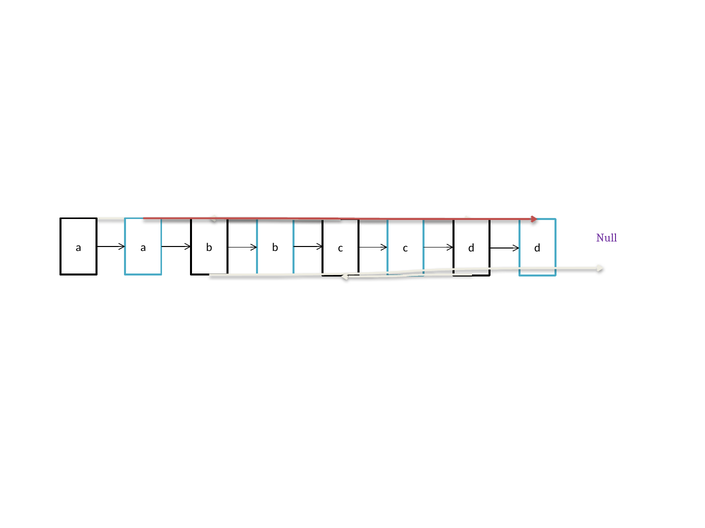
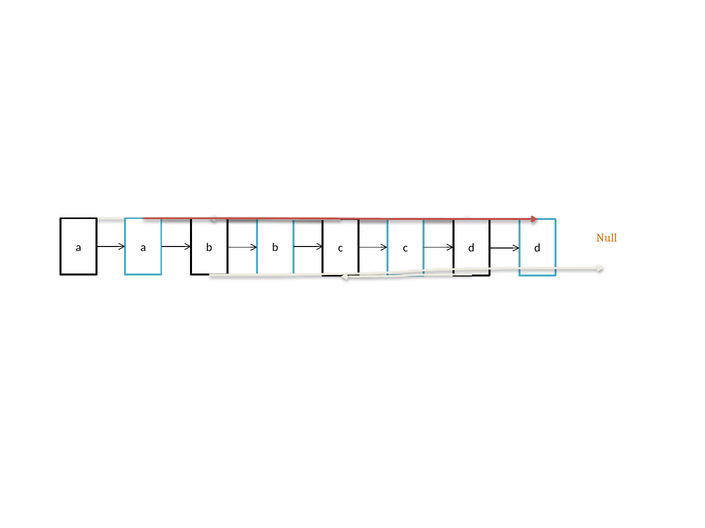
Null colour: purple -> orange (607, 238)
